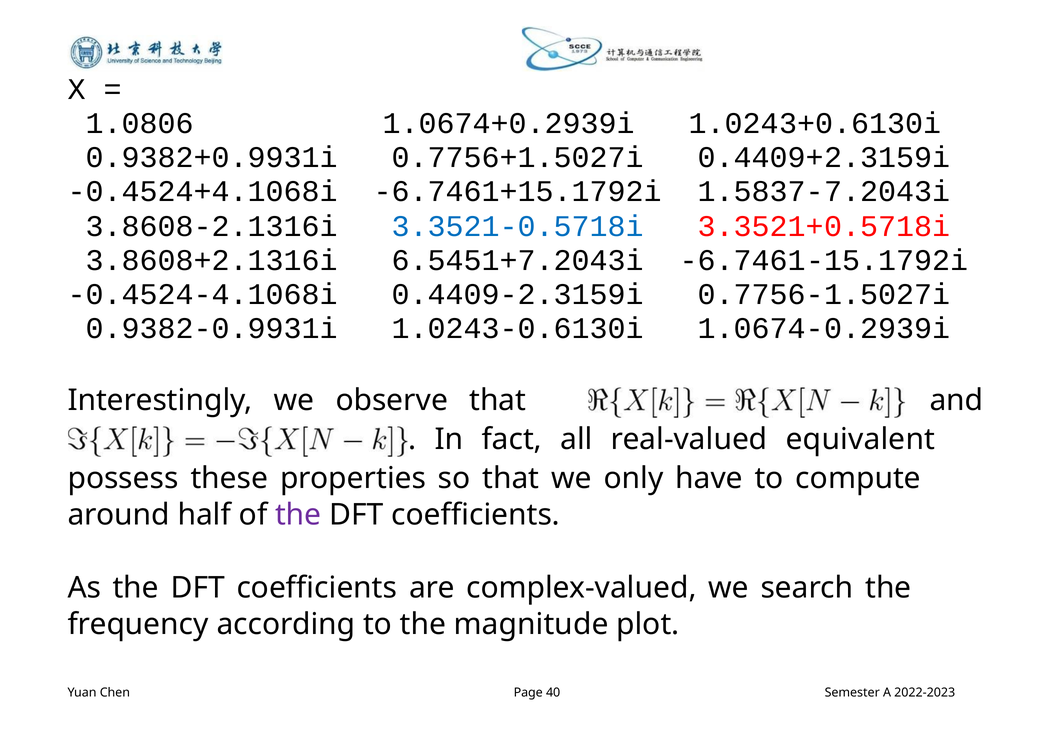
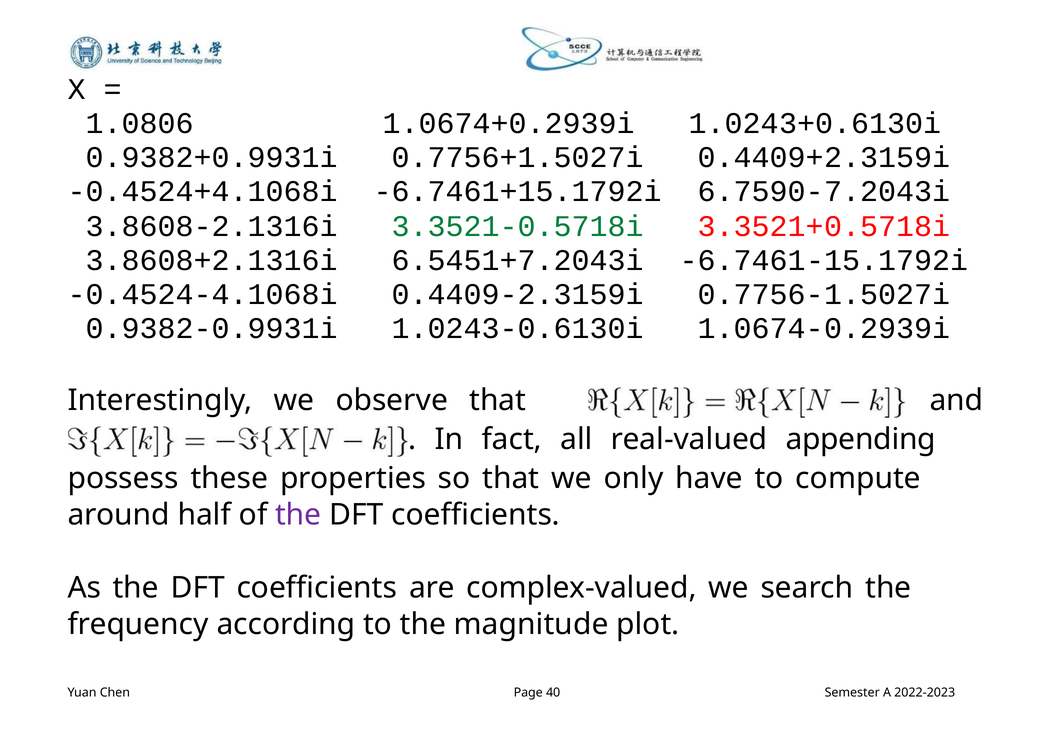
1.5837-7.2043i: 1.5837-7.2043i -> 6.7590-7.2043i (824, 192)
3.3521-0.5718i colour: blue -> green (518, 226)
equivalent: equivalent -> appending (861, 440)
